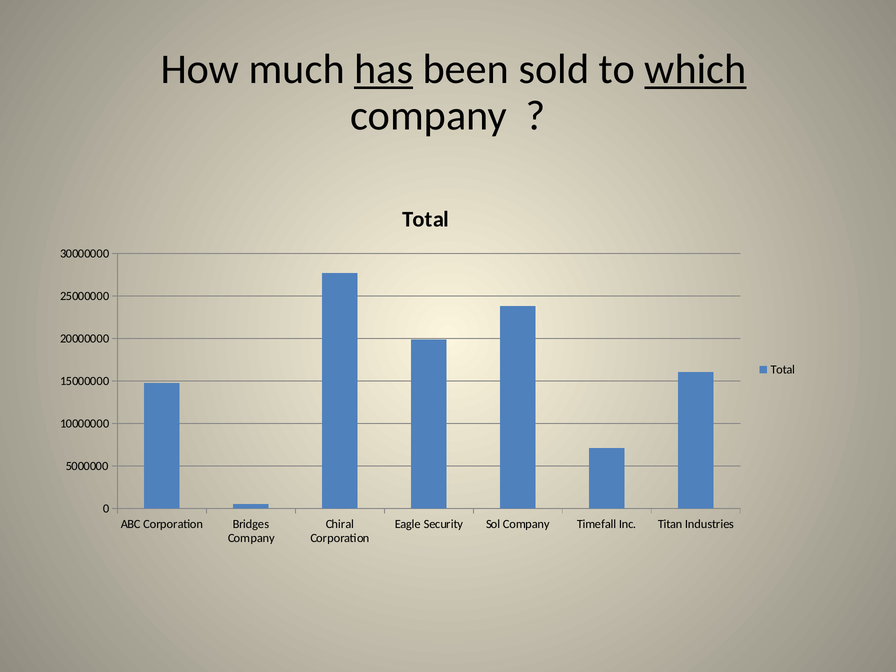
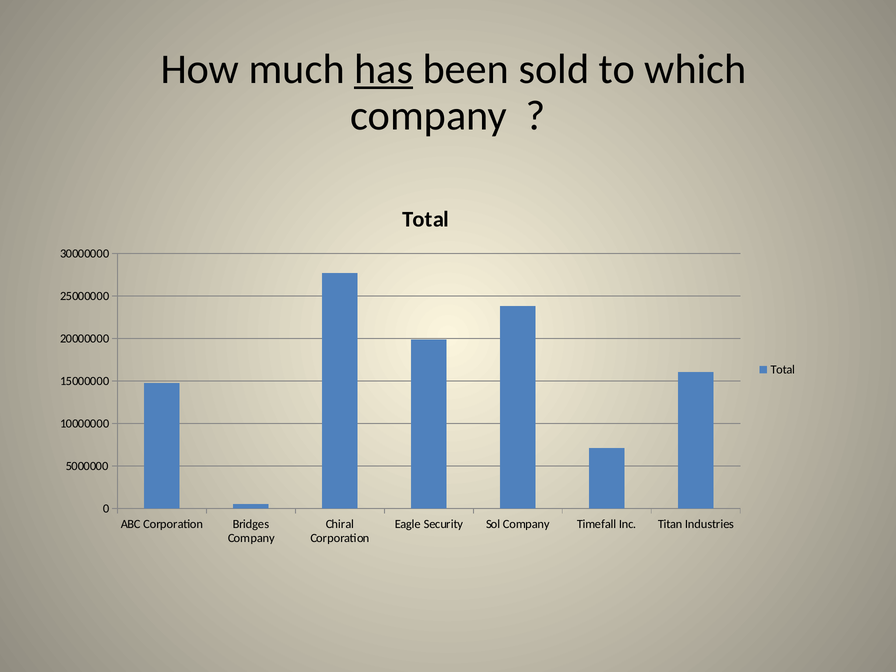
which underline: present -> none (695, 70)
